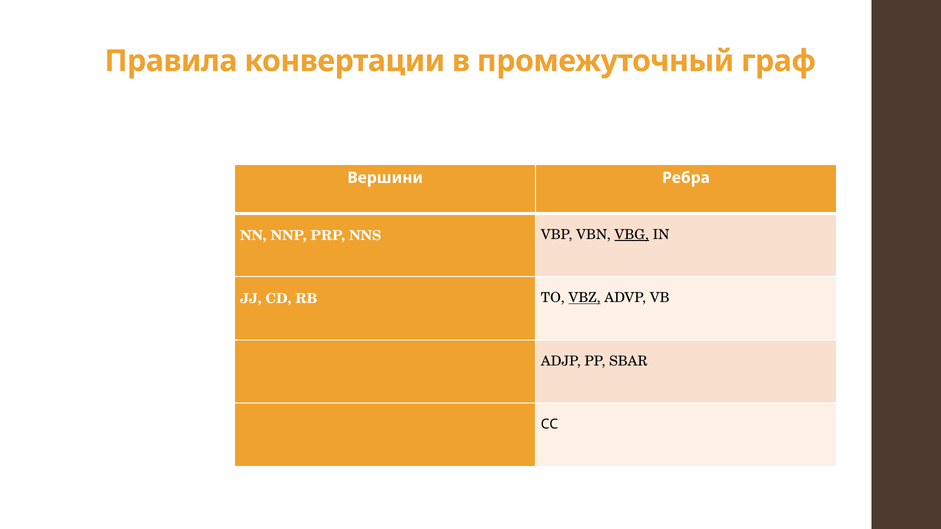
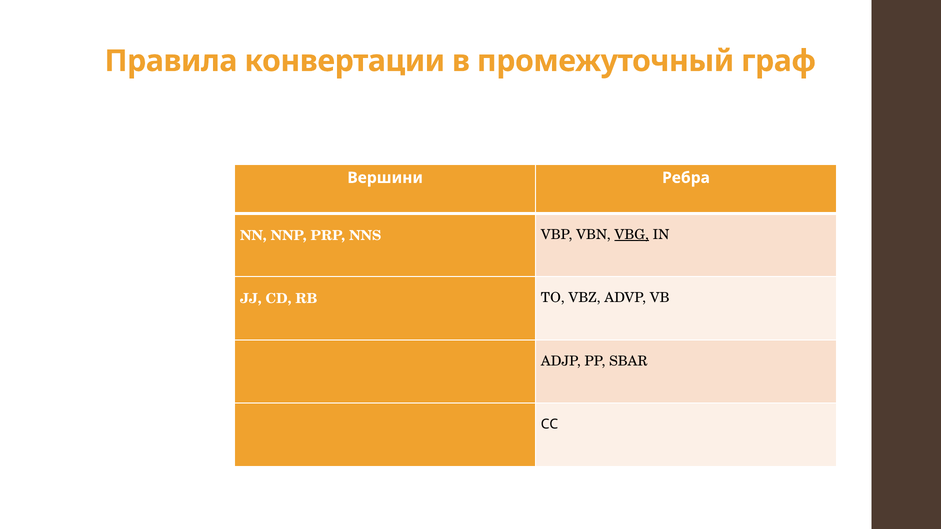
VBZ underline: present -> none (584, 298)
